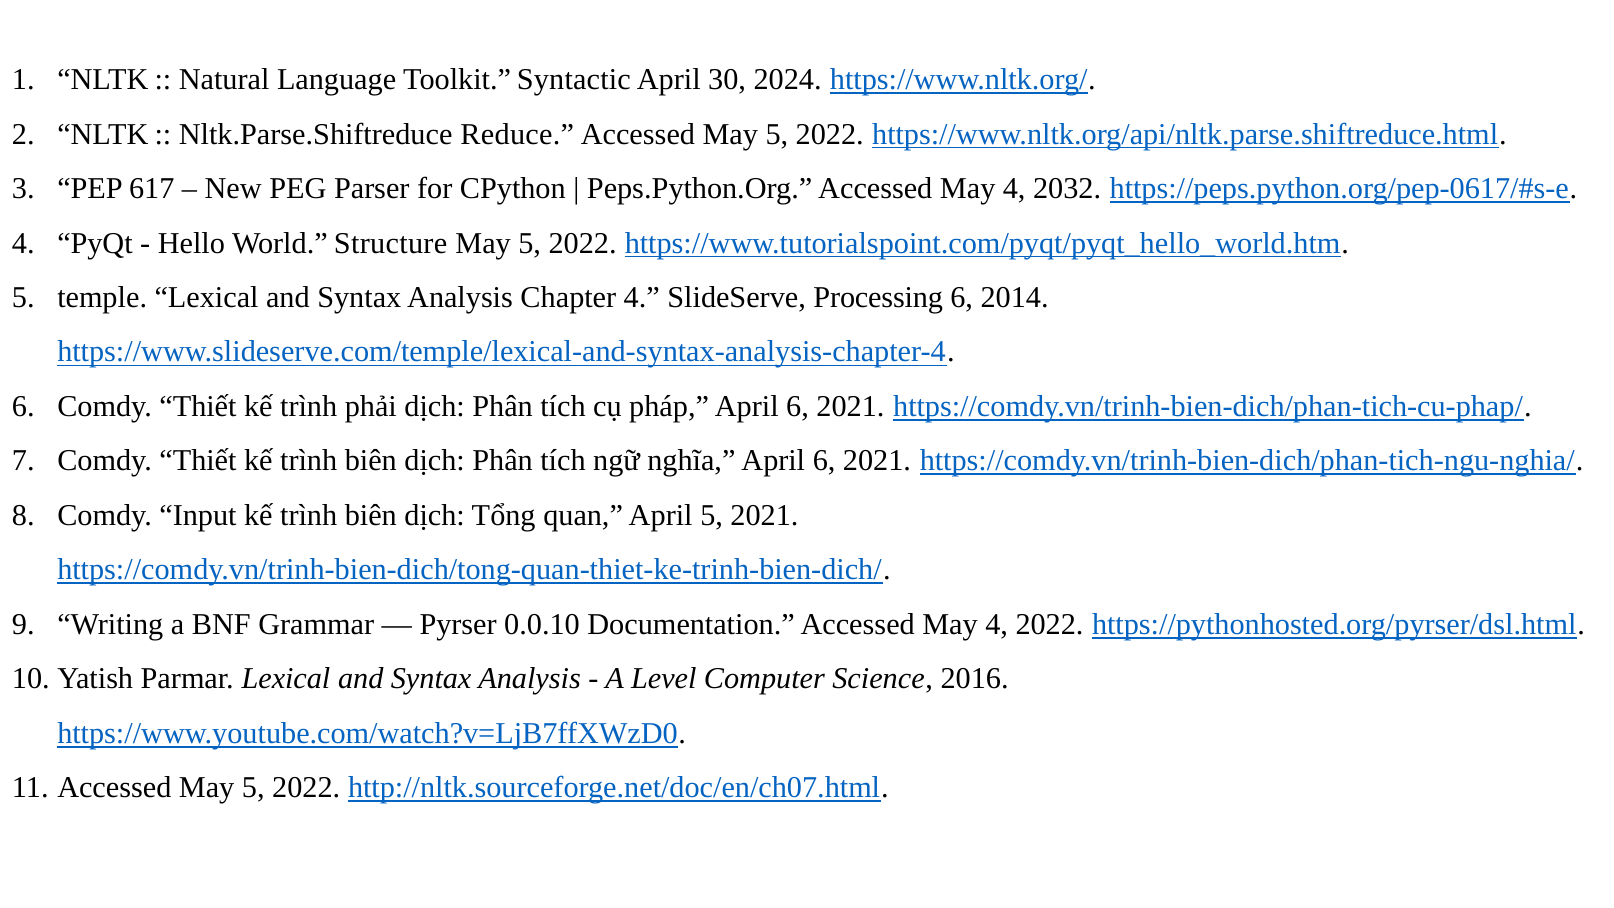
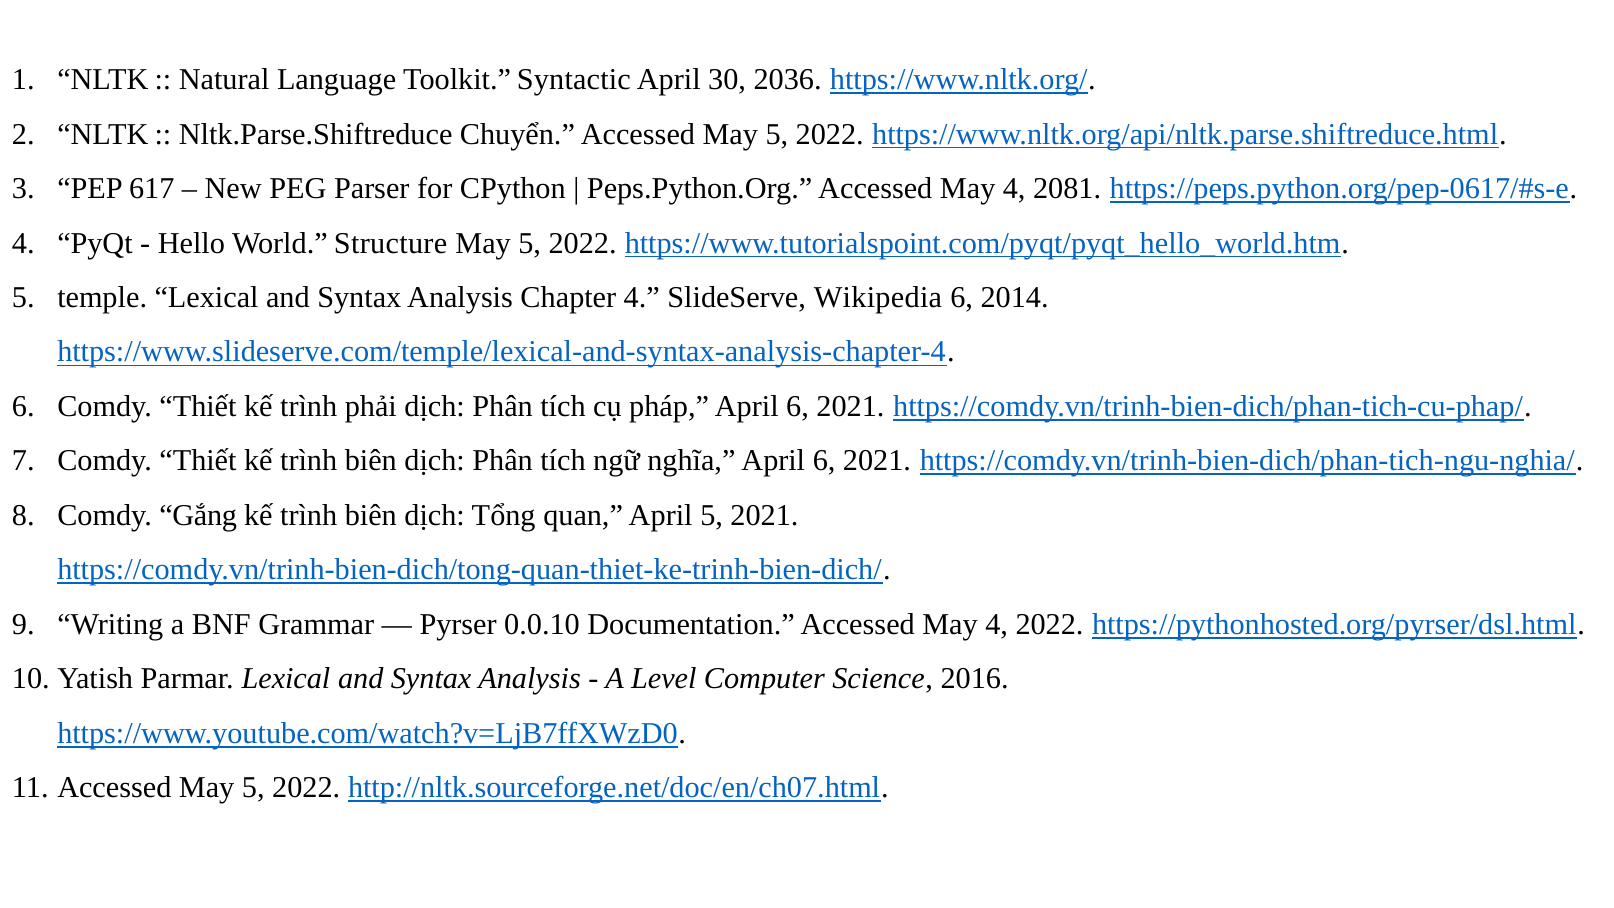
2024: 2024 -> 2036 (788, 80)
Reduce: Reduce -> Chuyển (517, 134)
2032: 2032 -> 2081 (1067, 189)
Processing: Processing -> Wikipedia (878, 297)
Input: Input -> Gắng (198, 515)
